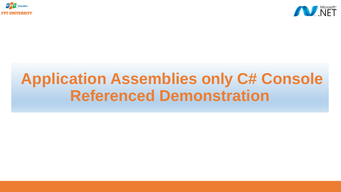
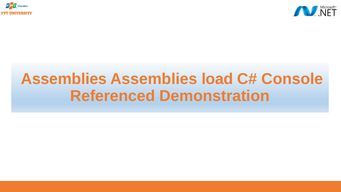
Application: Application -> Assemblies (64, 79)
only: only -> load (217, 79)
